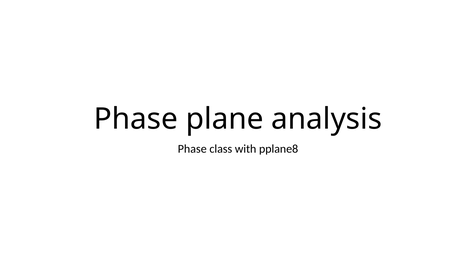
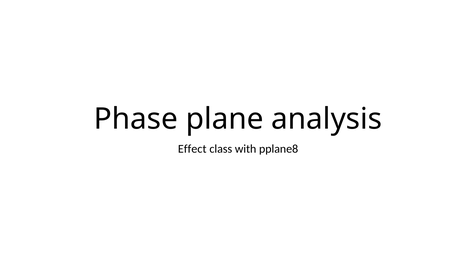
Phase: Phase -> Effect (192, 149)
